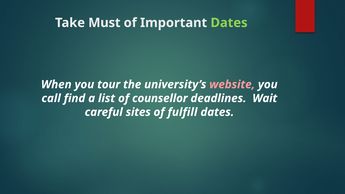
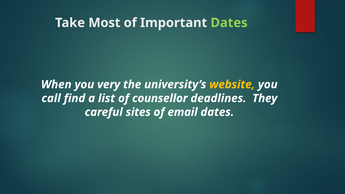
Must: Must -> Most (104, 23)
tour: tour -> very (109, 85)
website colour: pink -> yellow (232, 85)
Wait: Wait -> They (265, 98)
fulfill: fulfill -> email (183, 112)
